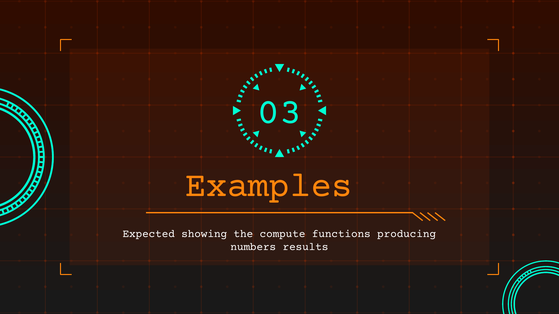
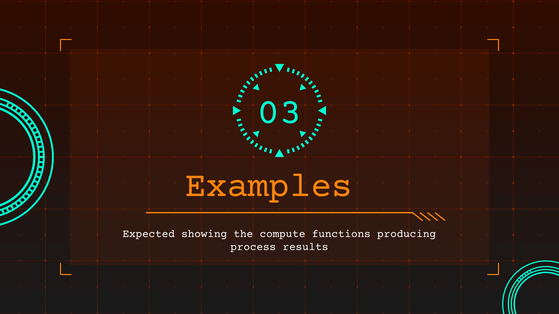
numbers: numbers -> process (253, 247)
